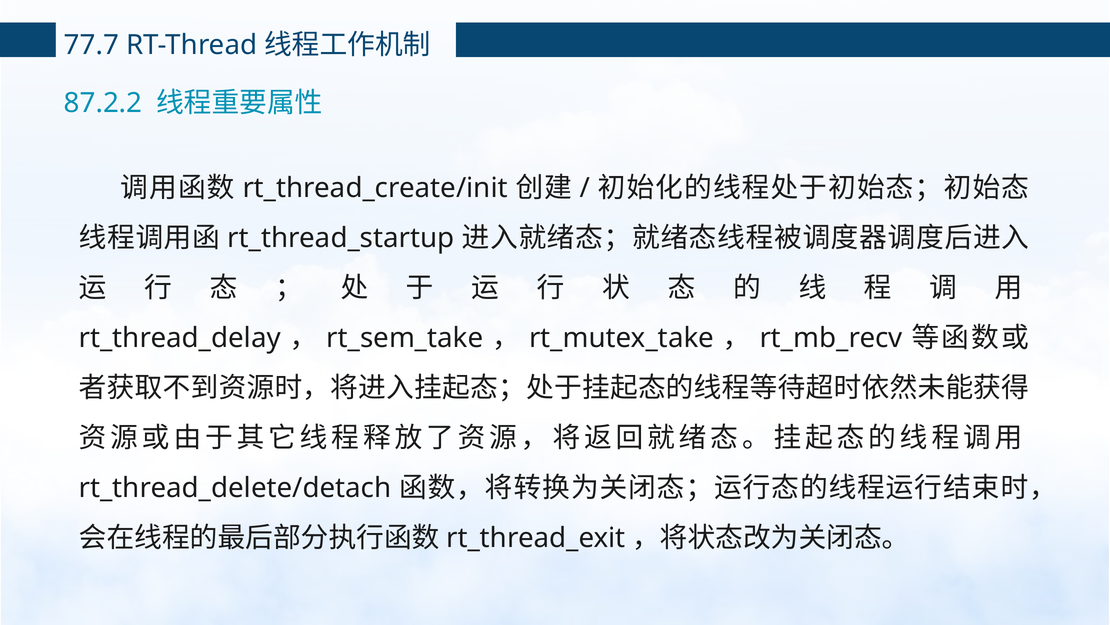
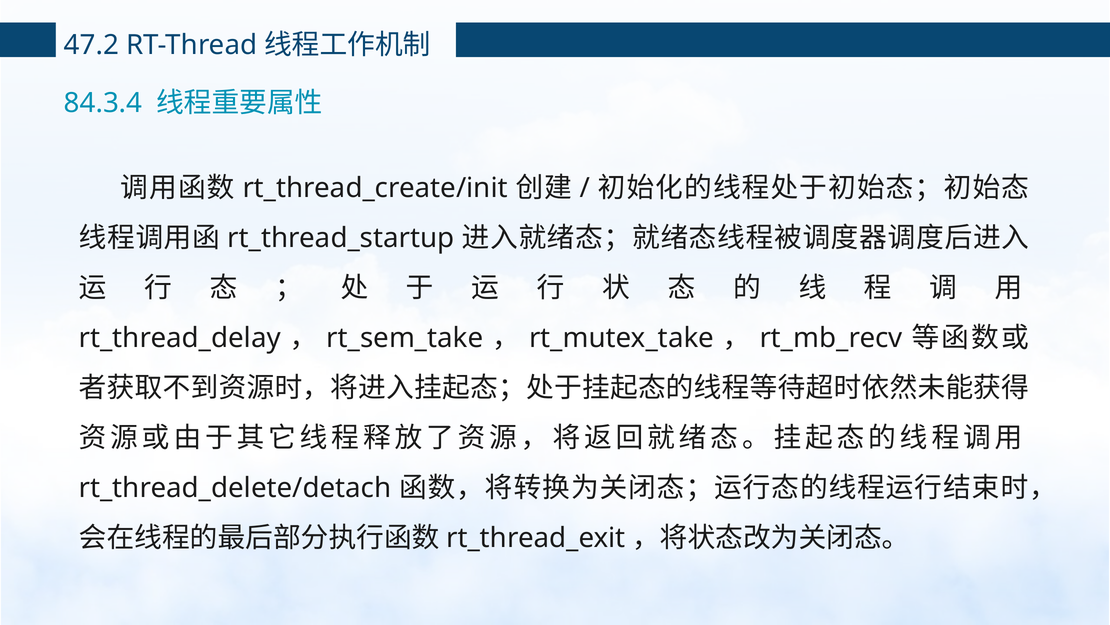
77.7: 77.7 -> 47.2 (91, 45)
87.2.2: 87.2.2 -> 84.3.4 (103, 103)
